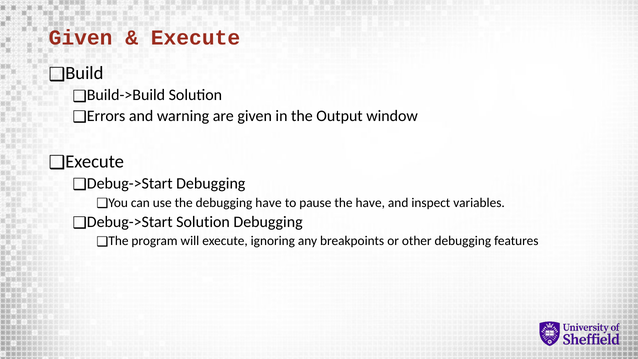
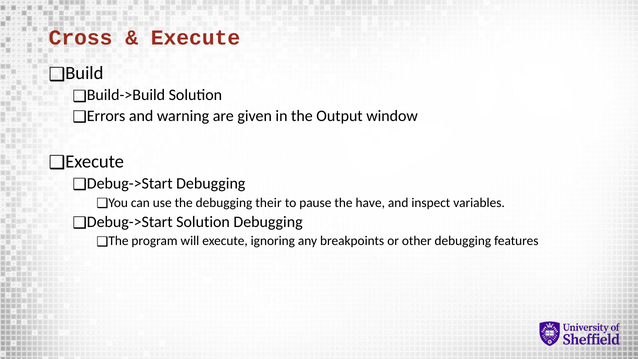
Given: Given -> Cross (81, 38)
debugging have: have -> their (269, 203)
